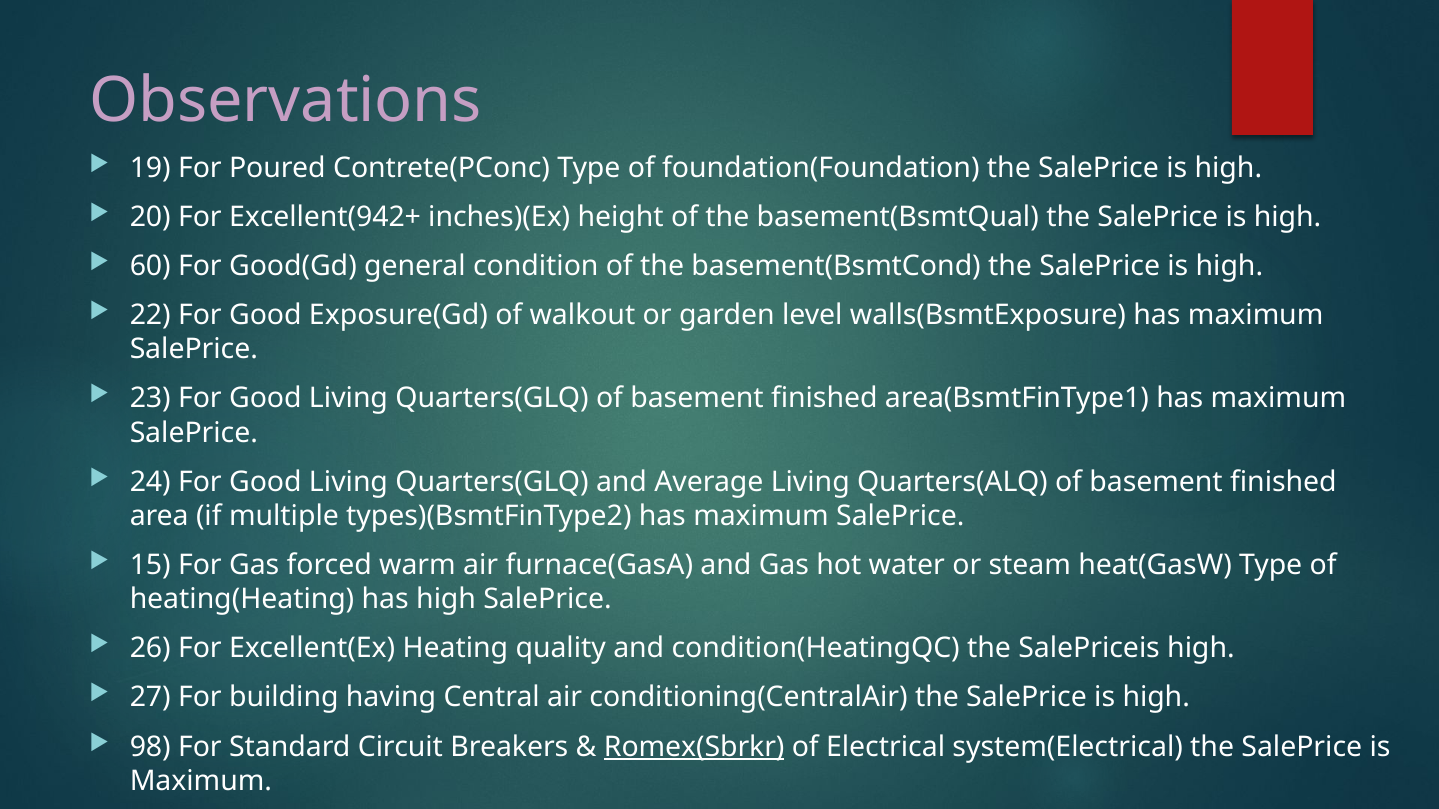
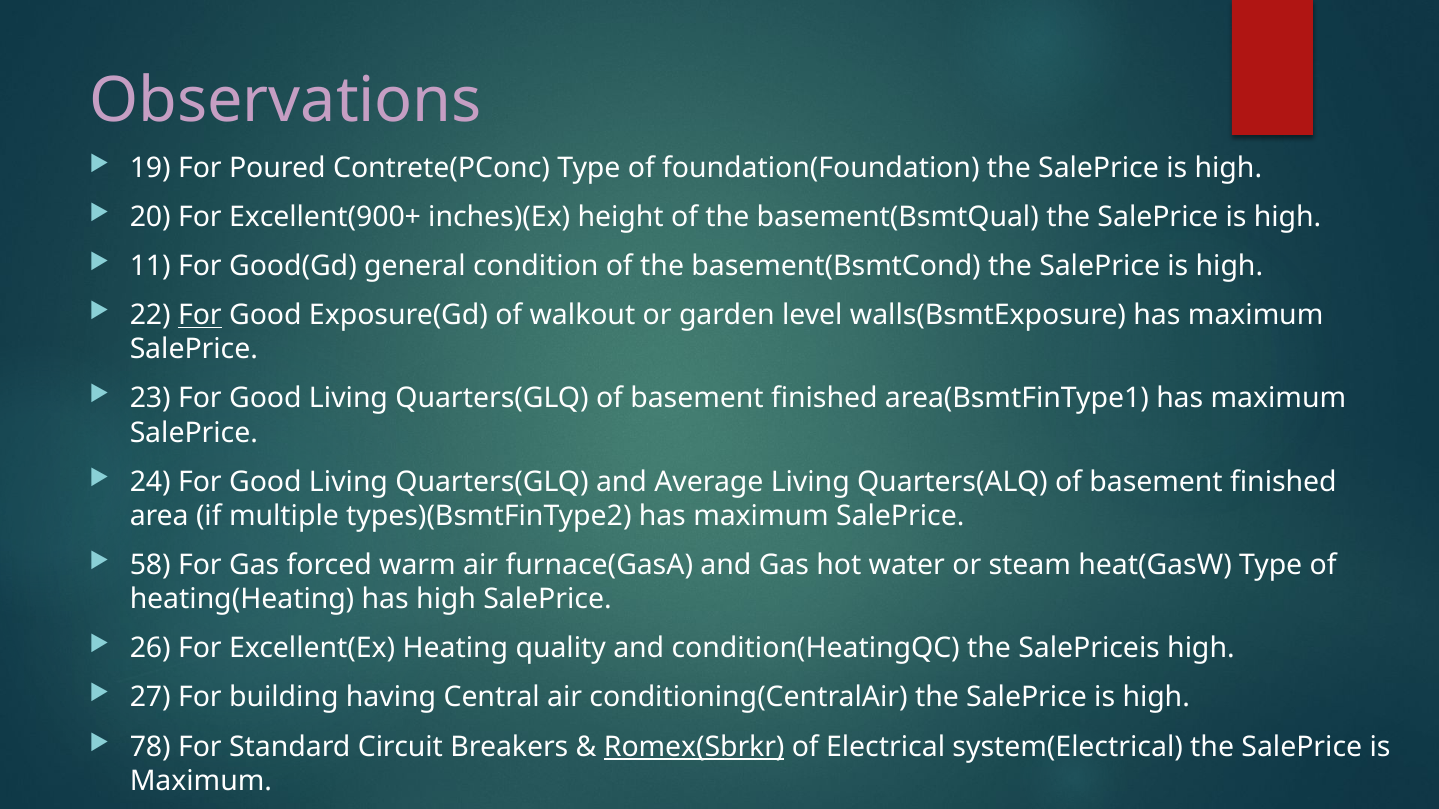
Excellent(942+: Excellent(942+ -> Excellent(900+ (325, 217)
60: 60 -> 11 (150, 266)
For underline: none -> present (200, 315)
15: 15 -> 58 (150, 565)
98: 98 -> 78 (150, 747)
